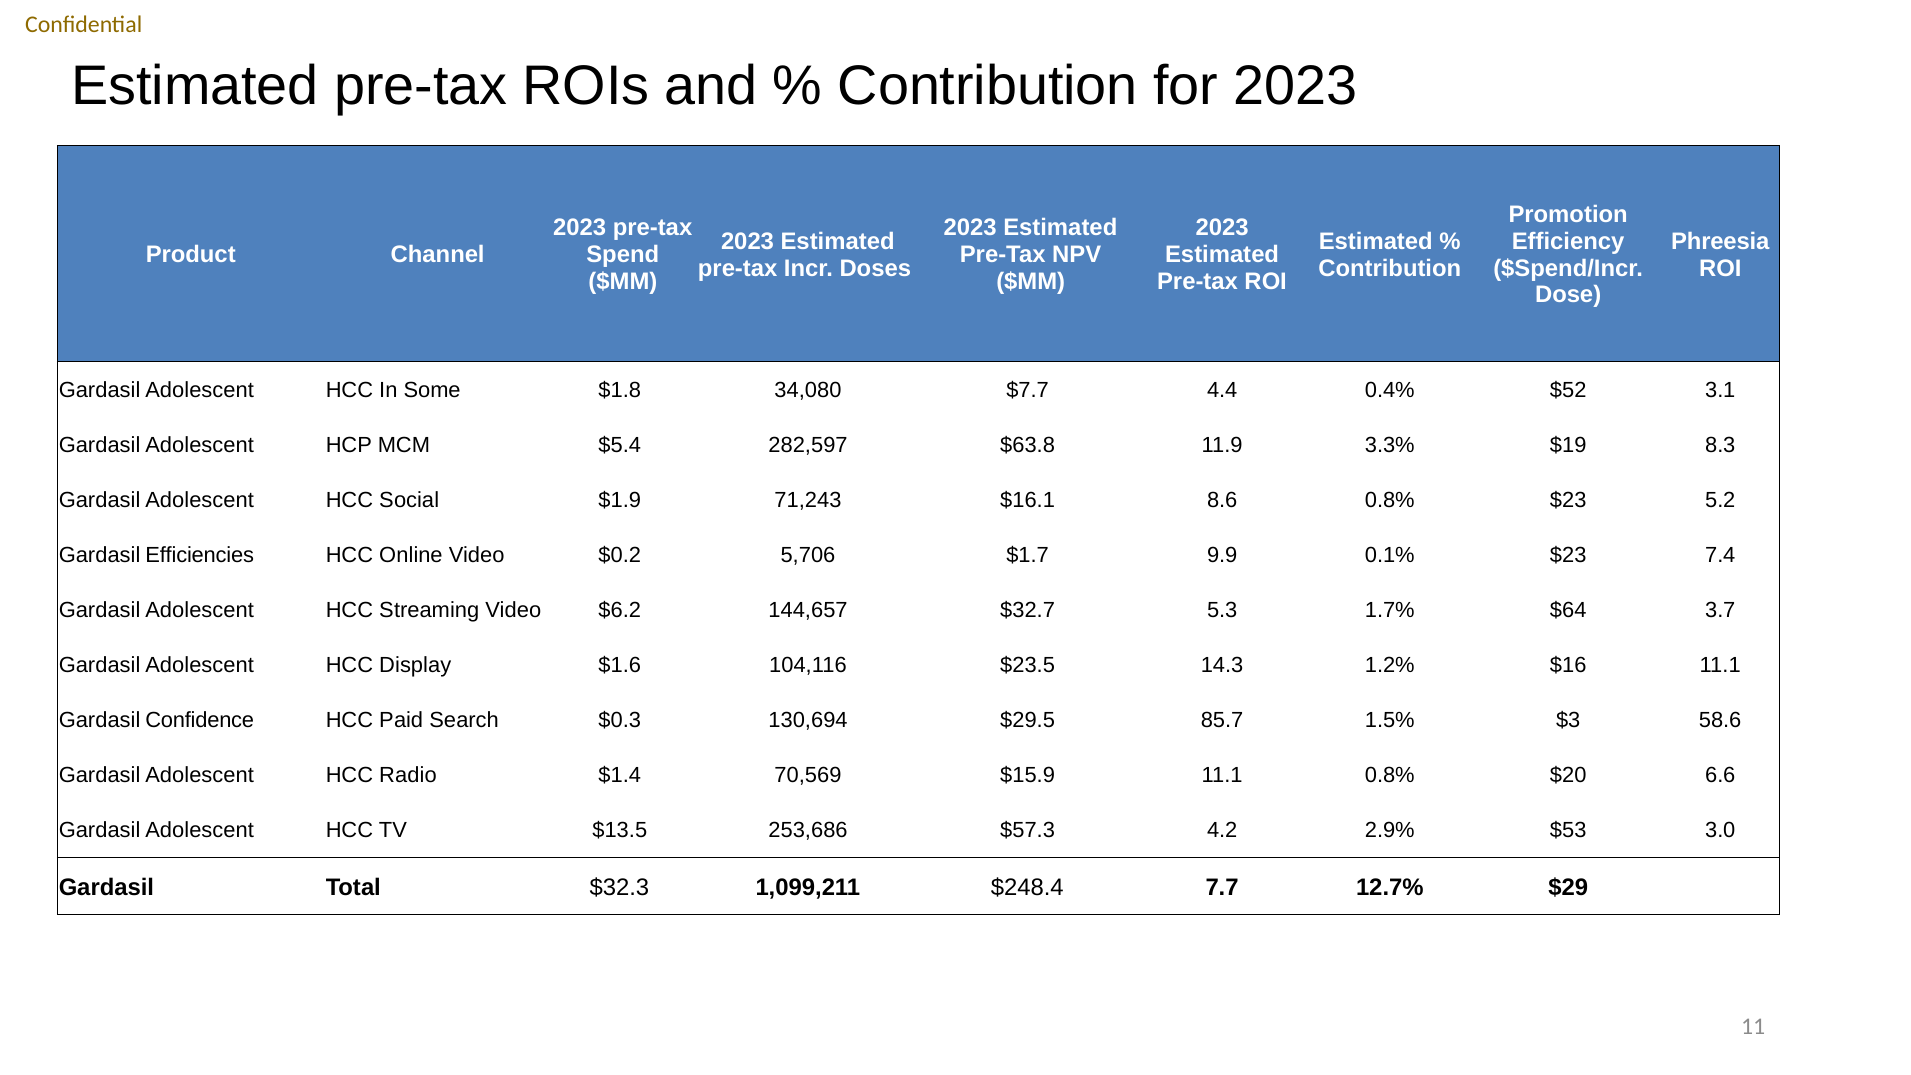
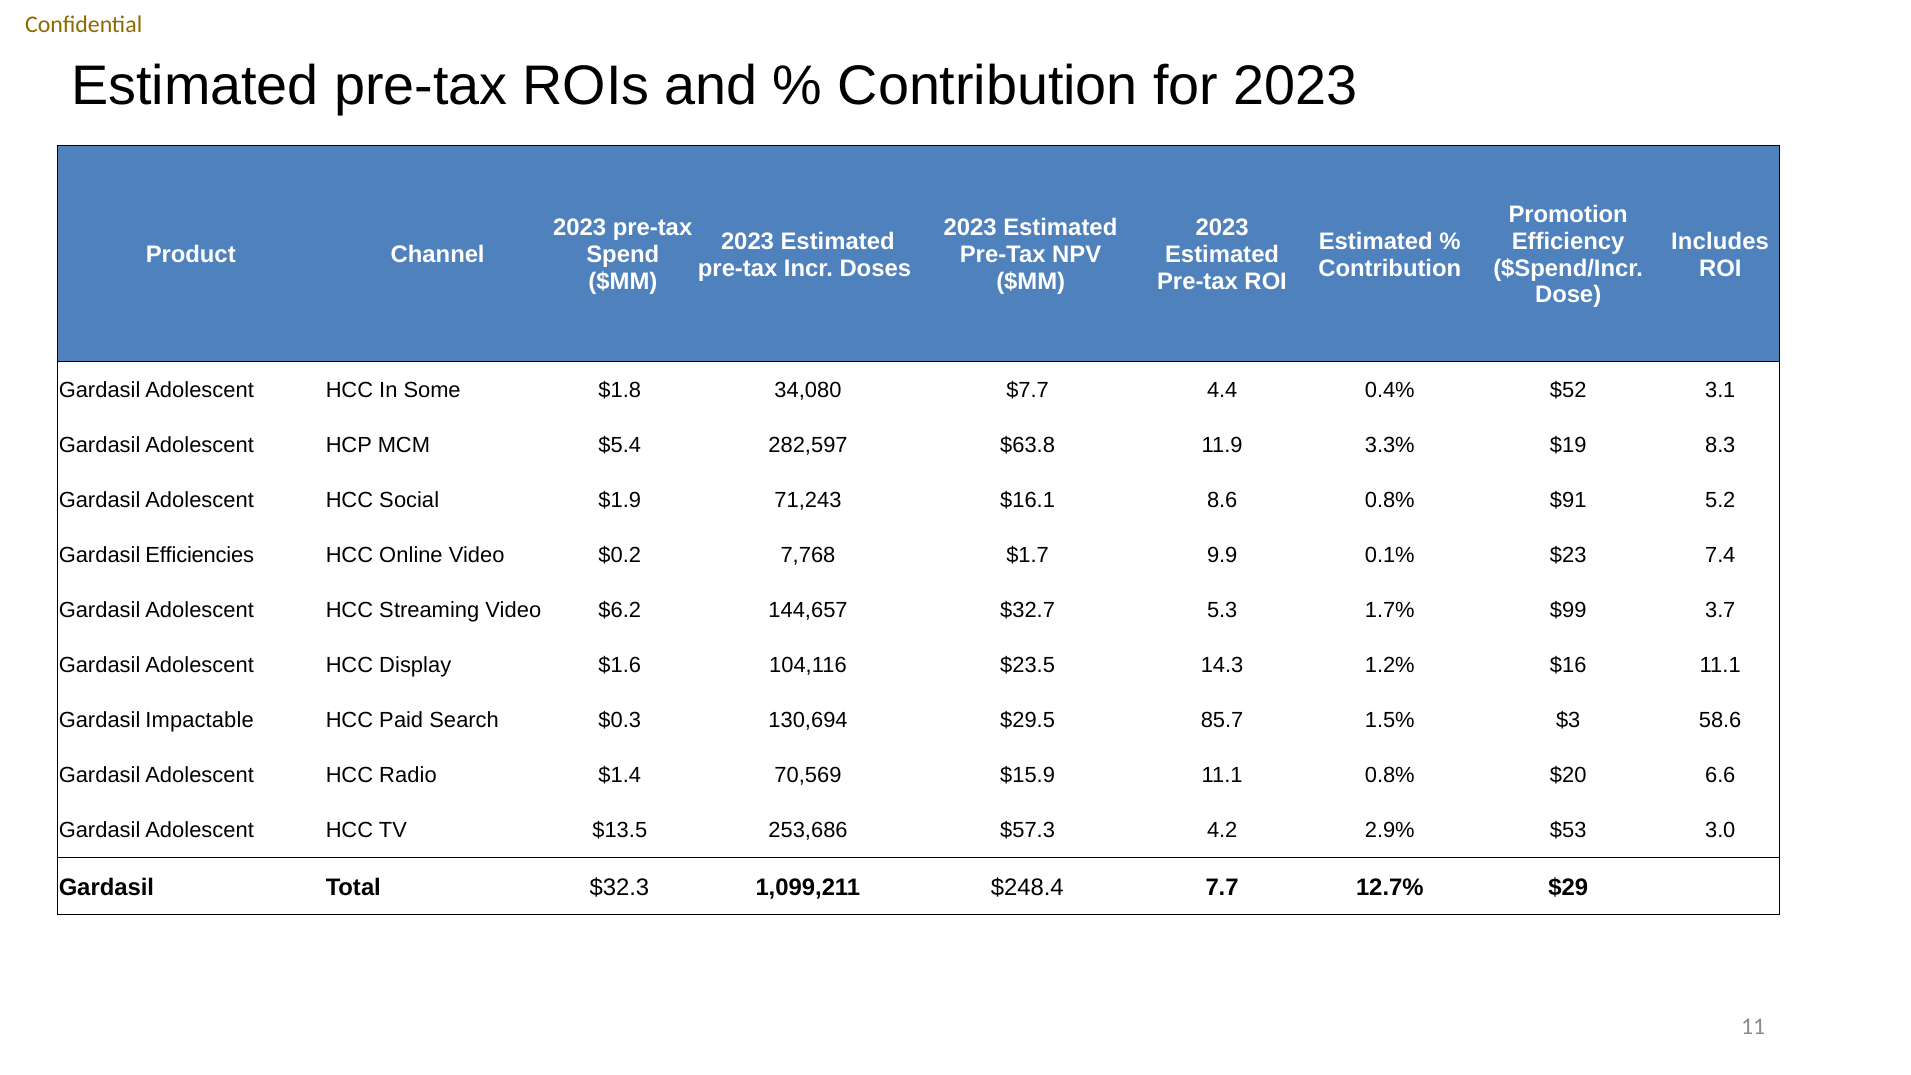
Phreesia: Phreesia -> Includes (1720, 241)
0.8% $23: $23 -> $91 (1568, 500)
5,706: 5,706 -> 7,768 (808, 555)
$64: $64 -> $99 (1568, 610)
Confidence: Confidence -> Impactable (200, 721)
